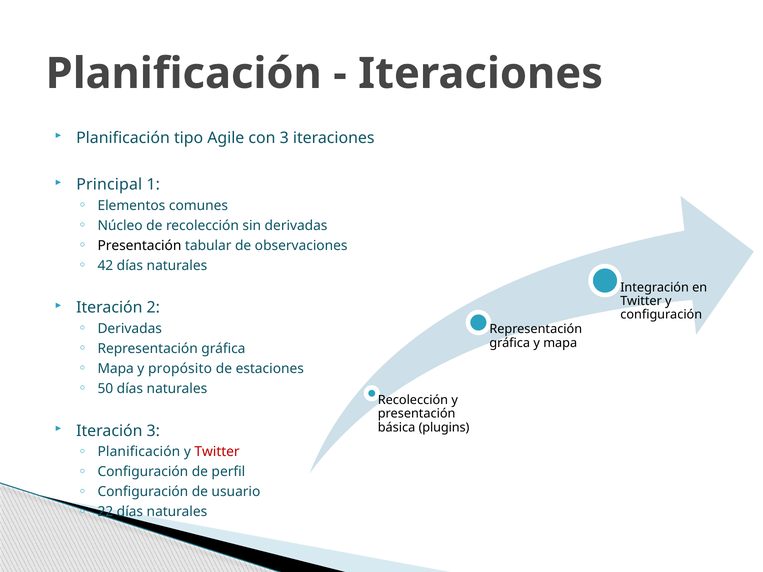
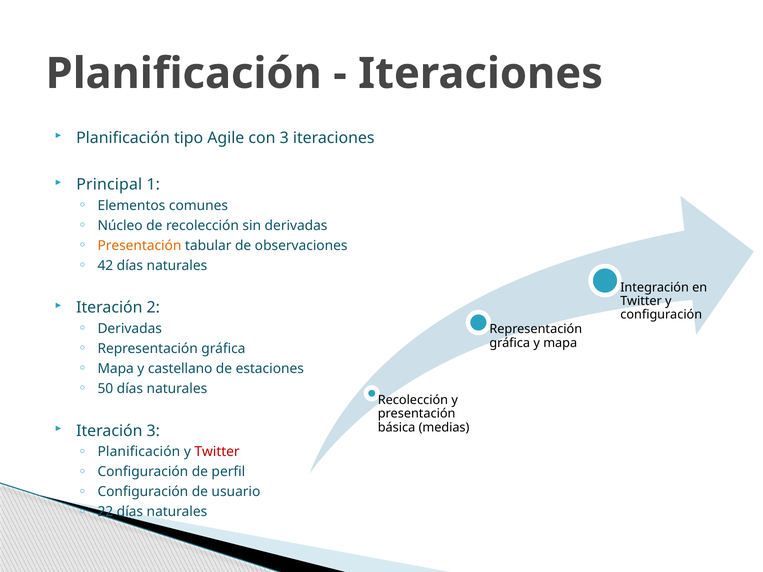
Presentación colour: black -> orange (139, 246)
propósito: propósito -> castellano (180, 369)
plugins: plugins -> medias (444, 428)
